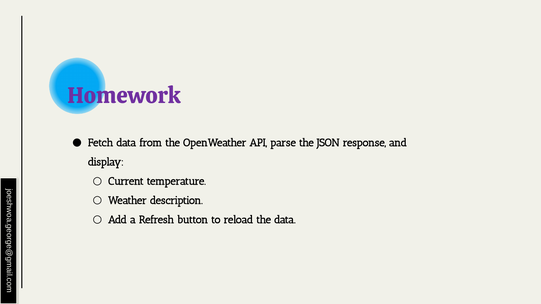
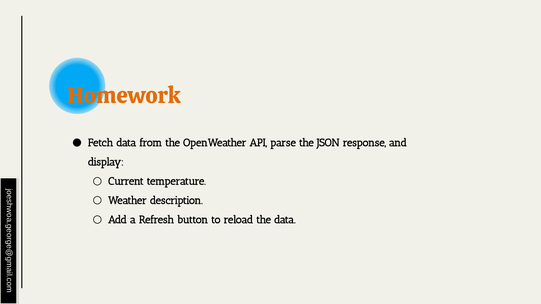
Homework colour: purple -> orange (124, 96)
